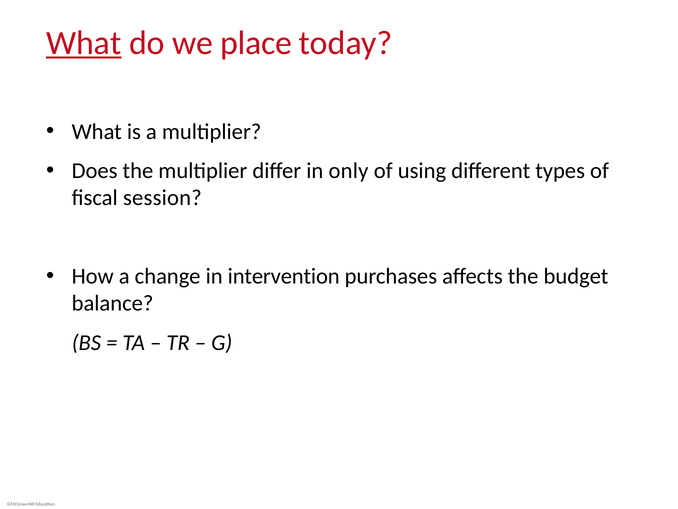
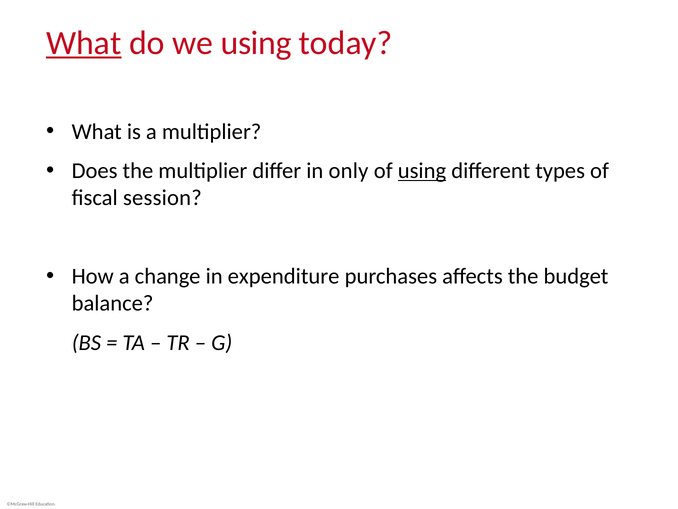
we place: place -> using (256, 43)
using underline: none -> present (422, 171)
intervention: intervention -> expenditure (284, 276)
